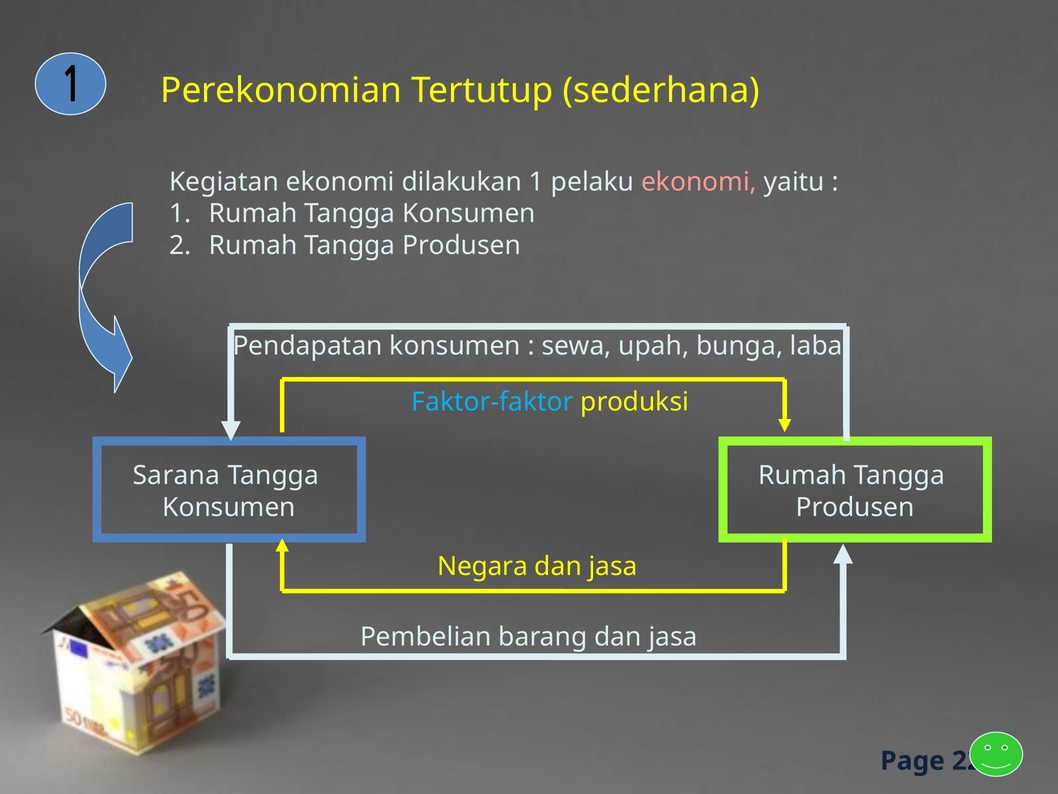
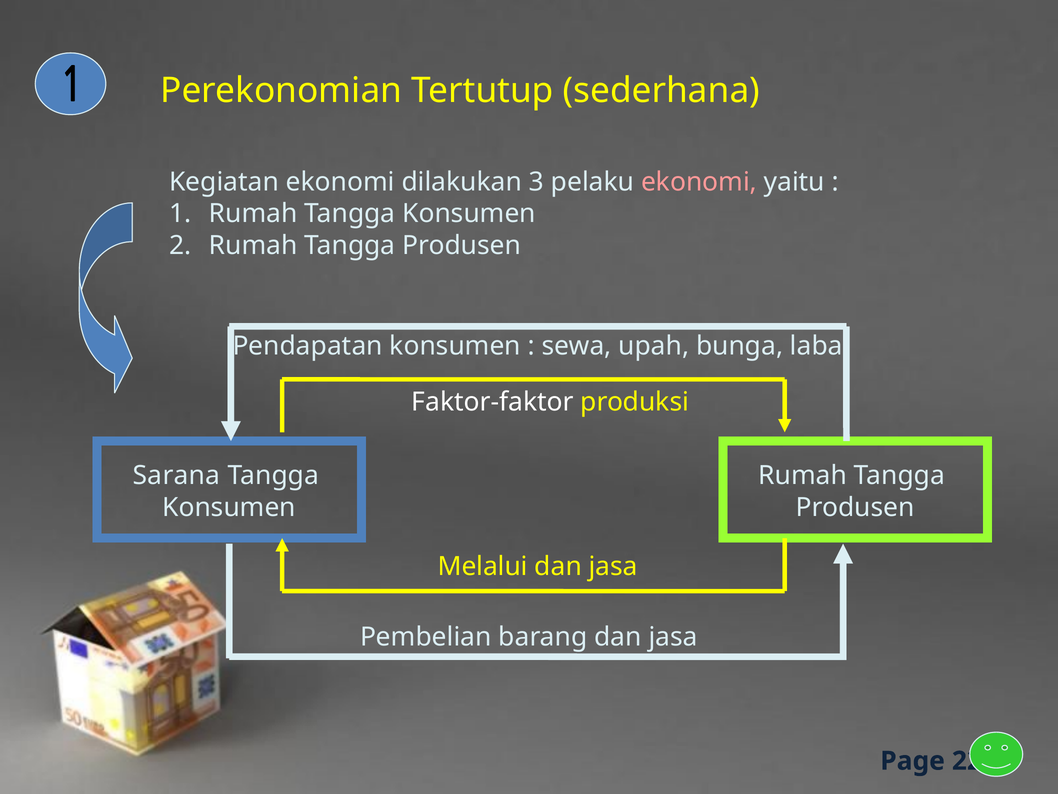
dilakukan 1: 1 -> 3 (536, 182)
Faktor-faktor colour: light blue -> white (493, 402)
Negara: Negara -> Melalui (483, 566)
